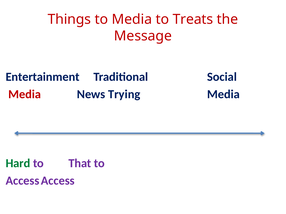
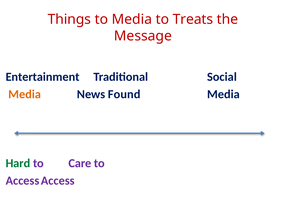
Media colour: red -> orange (25, 94)
Trying: Trying -> Found (124, 94)
That: That -> Care (80, 164)
